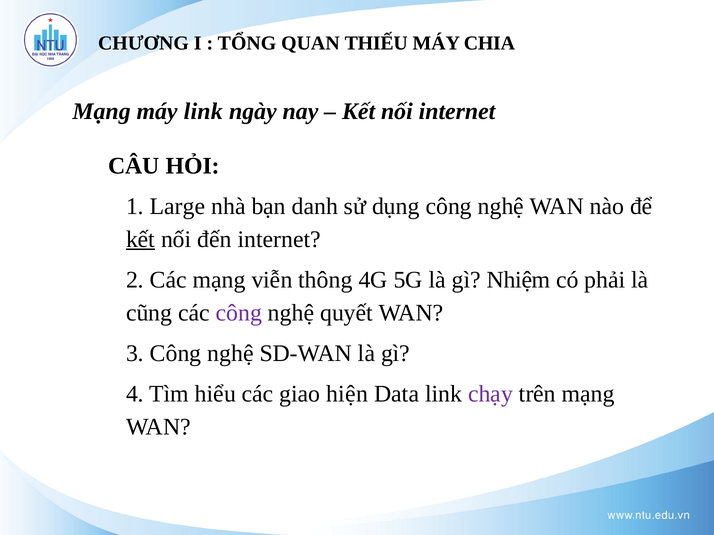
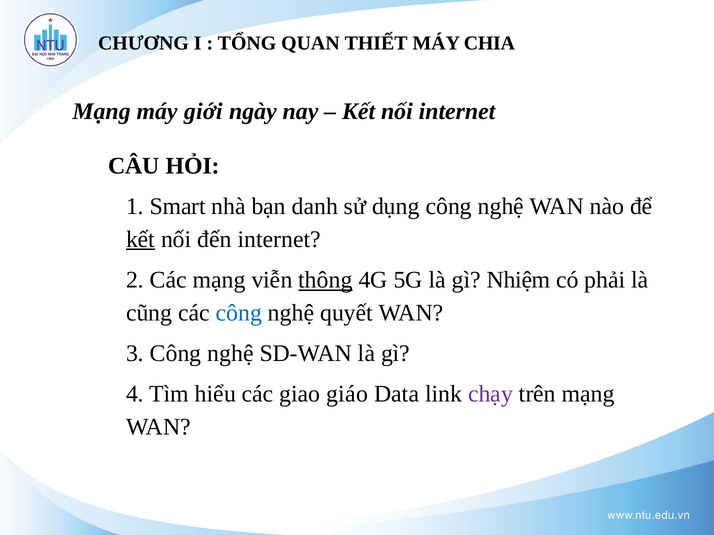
THIẾU: THIẾU -> THIẾT (376, 43)
máy link: link -> giới (203, 111)
Large: Large -> Smart (178, 207)
thông underline: none -> present (325, 280)
công colour: purple -> blue (239, 313)
hiện: hiện -> giáo (347, 395)
